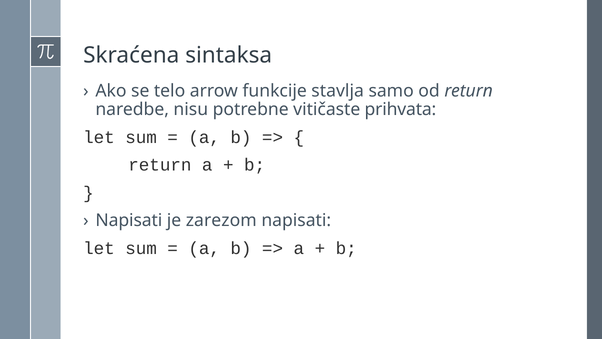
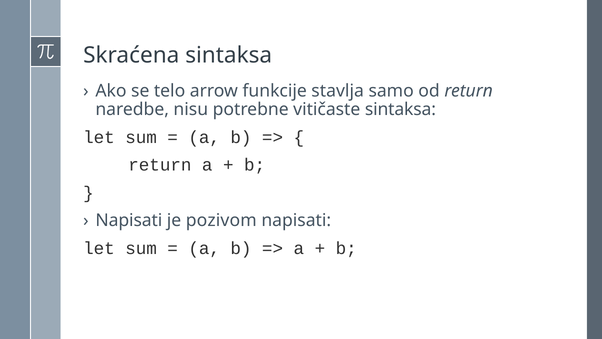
vitičaste prihvata: prihvata -> sintaksa (400, 110)
zarezom: zarezom -> pozivom (221, 220)
